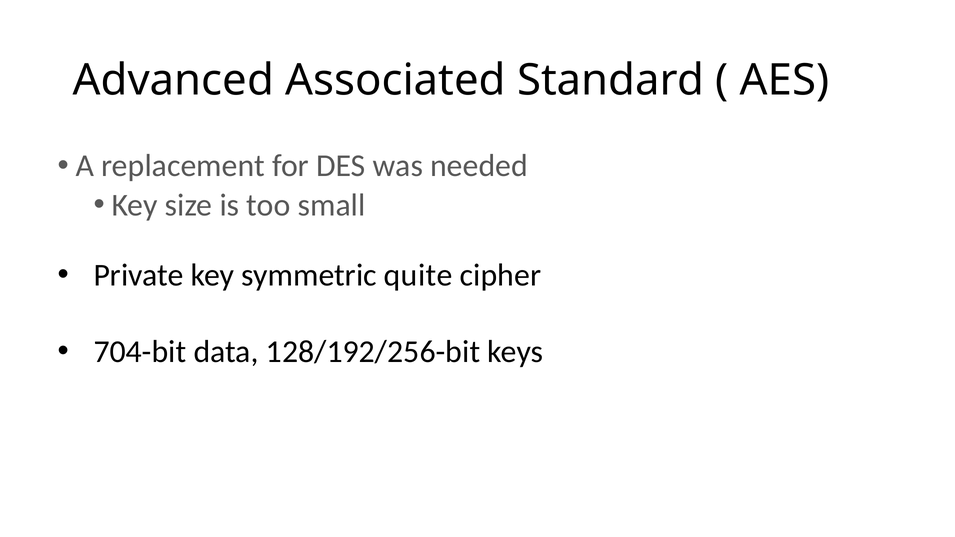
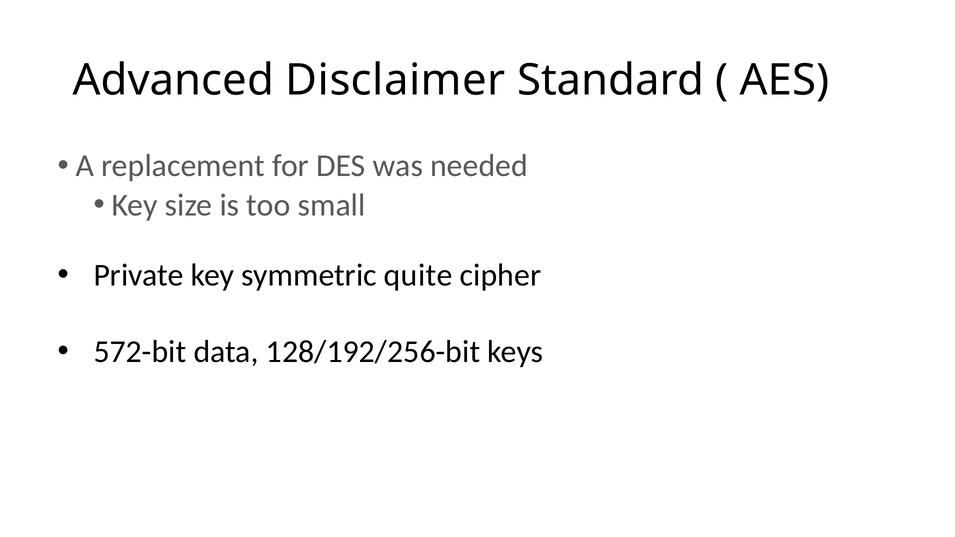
Associated: Associated -> Disclaimer (395, 80)
704-bit: 704-bit -> 572-bit (140, 352)
